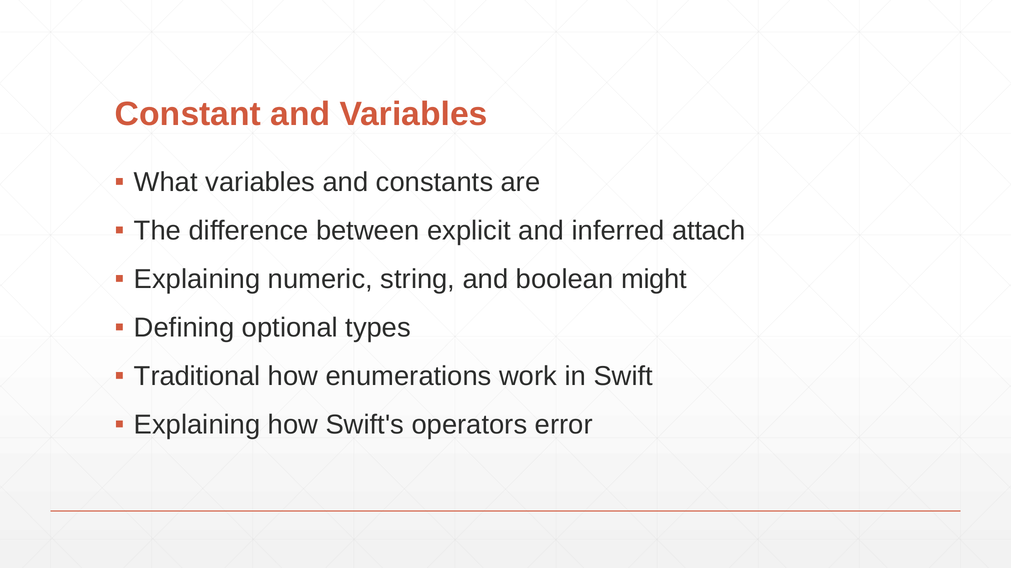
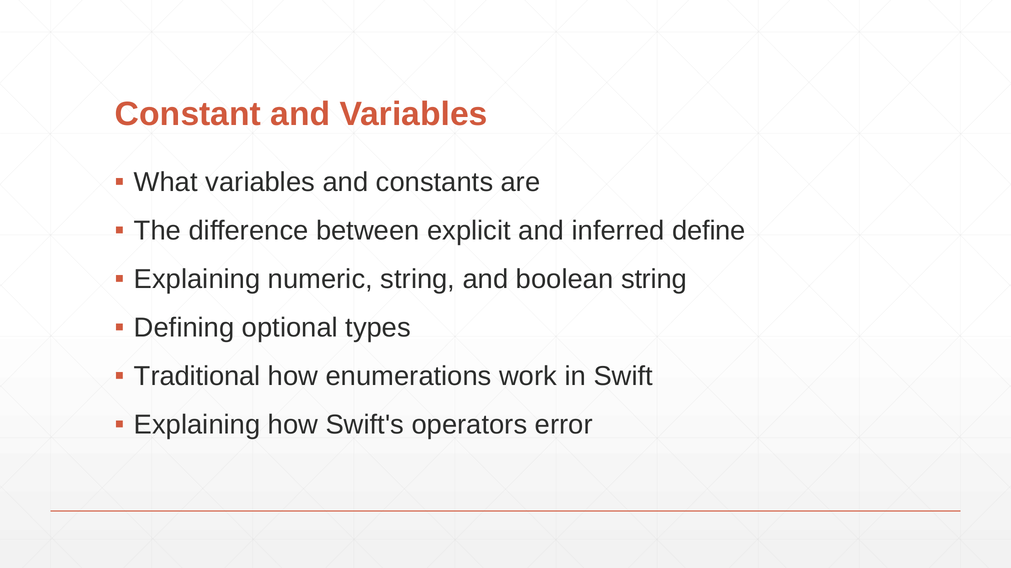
attach: attach -> define (709, 231)
boolean might: might -> string (654, 280)
